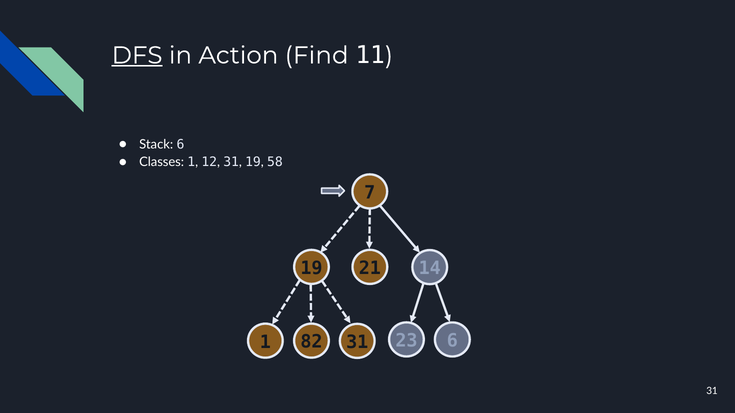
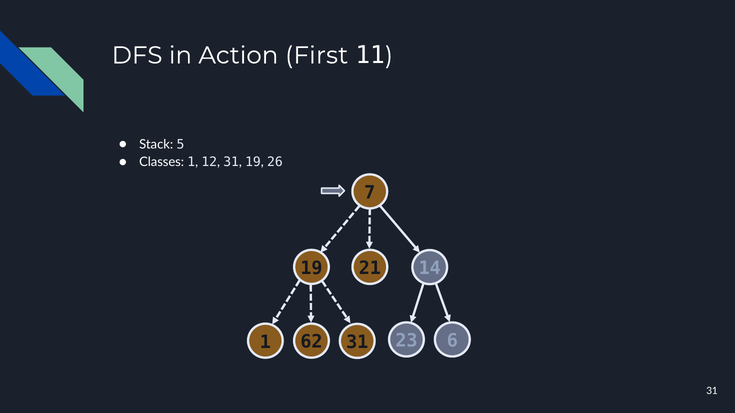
DFS underline: present -> none (137, 55)
Find: Find -> First (317, 55)
Stack 6: 6 -> 5 (181, 144)
58: 58 -> 26 (275, 162)
82: 82 -> 62 (311, 342)
